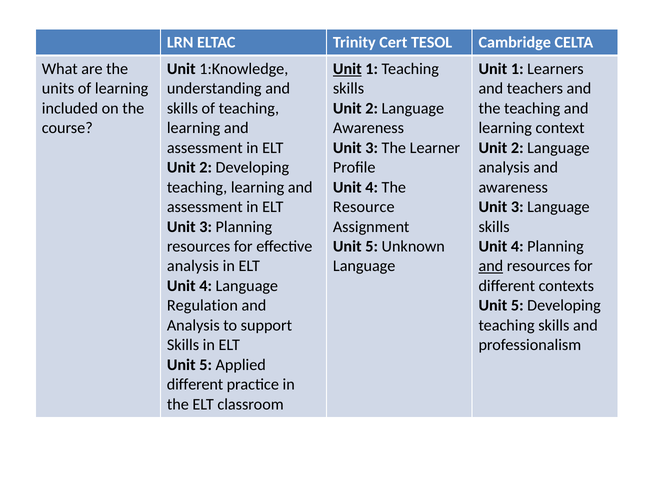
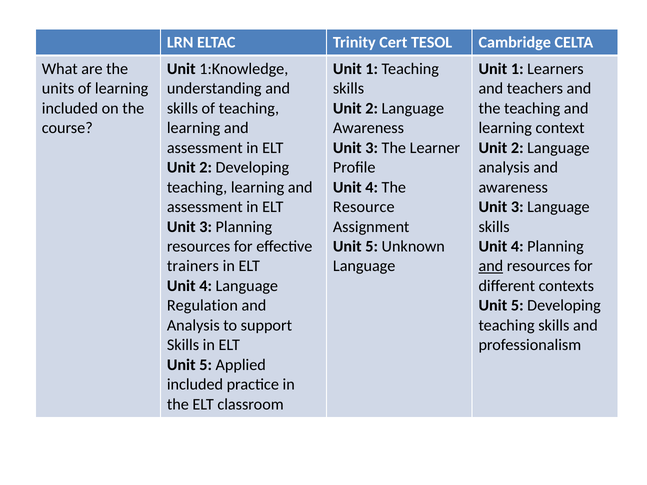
Unit underline: present -> none (347, 69)
analysis: analysis -> trainers (193, 266)
different: different -> included (195, 385)
